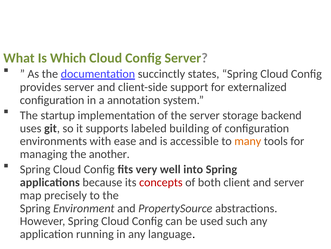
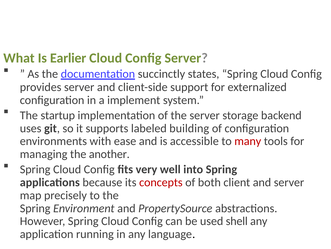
Which: Which -> Earlier (68, 58)
annotation: annotation -> implement (134, 100)
many colour: orange -> red (248, 141)
such: such -> shell (237, 221)
